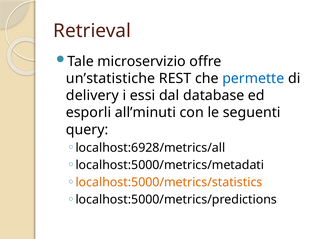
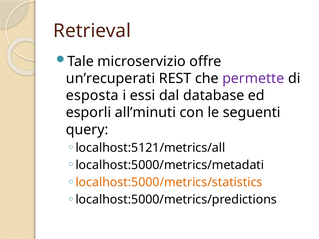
un’statistiche: un’statistiche -> un’recuperati (111, 79)
permette colour: blue -> purple (253, 79)
delivery: delivery -> esposta (92, 96)
localhost:6928/metrics/all: localhost:6928/metrics/all -> localhost:5121/metrics/all (150, 148)
